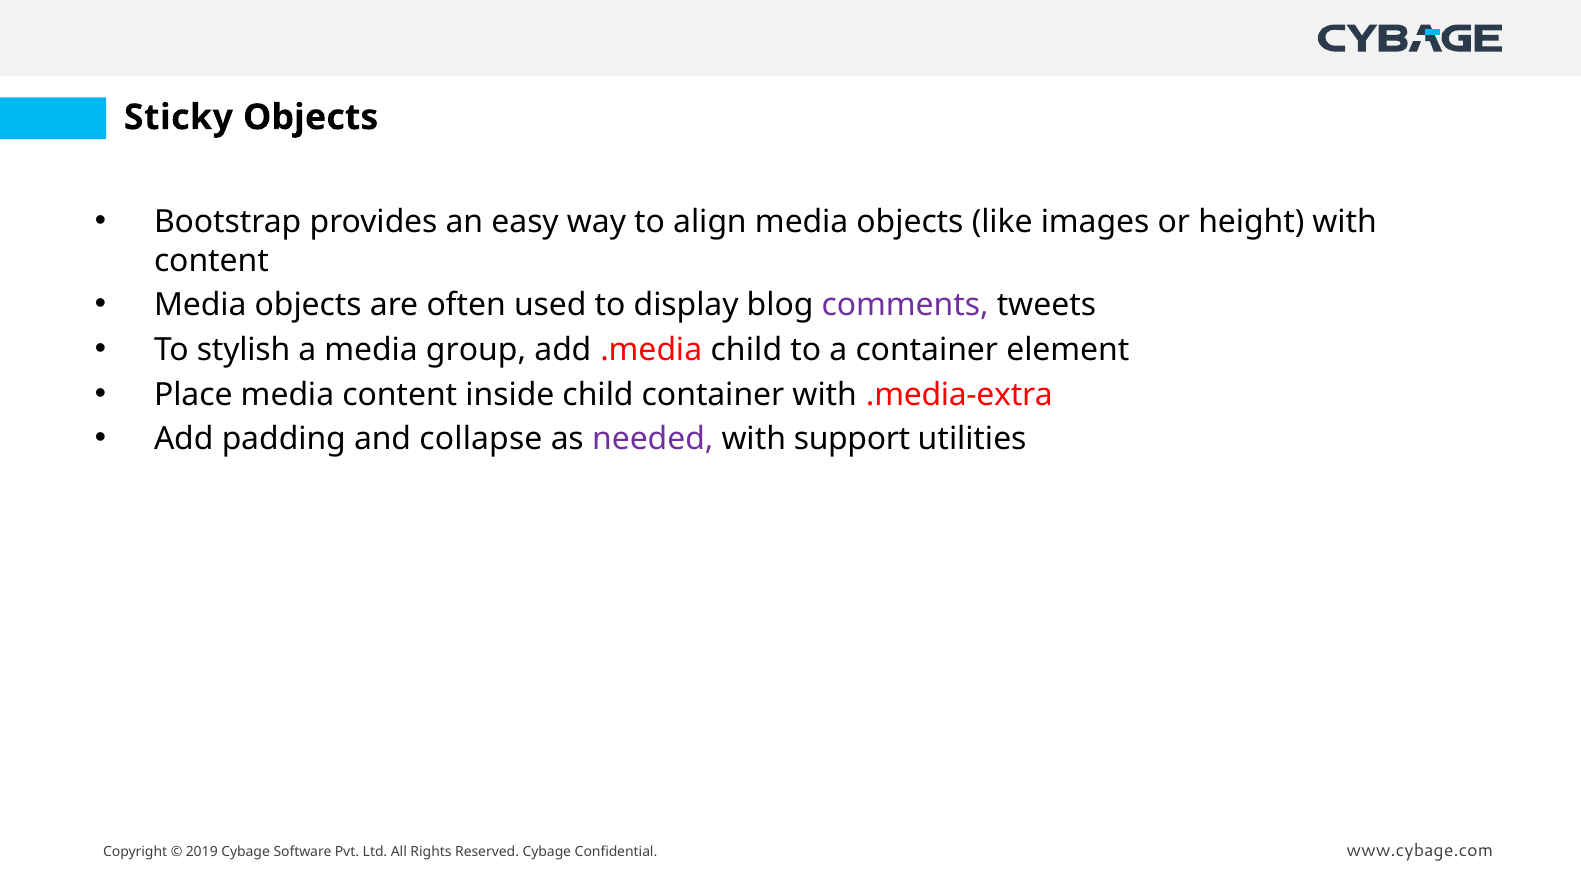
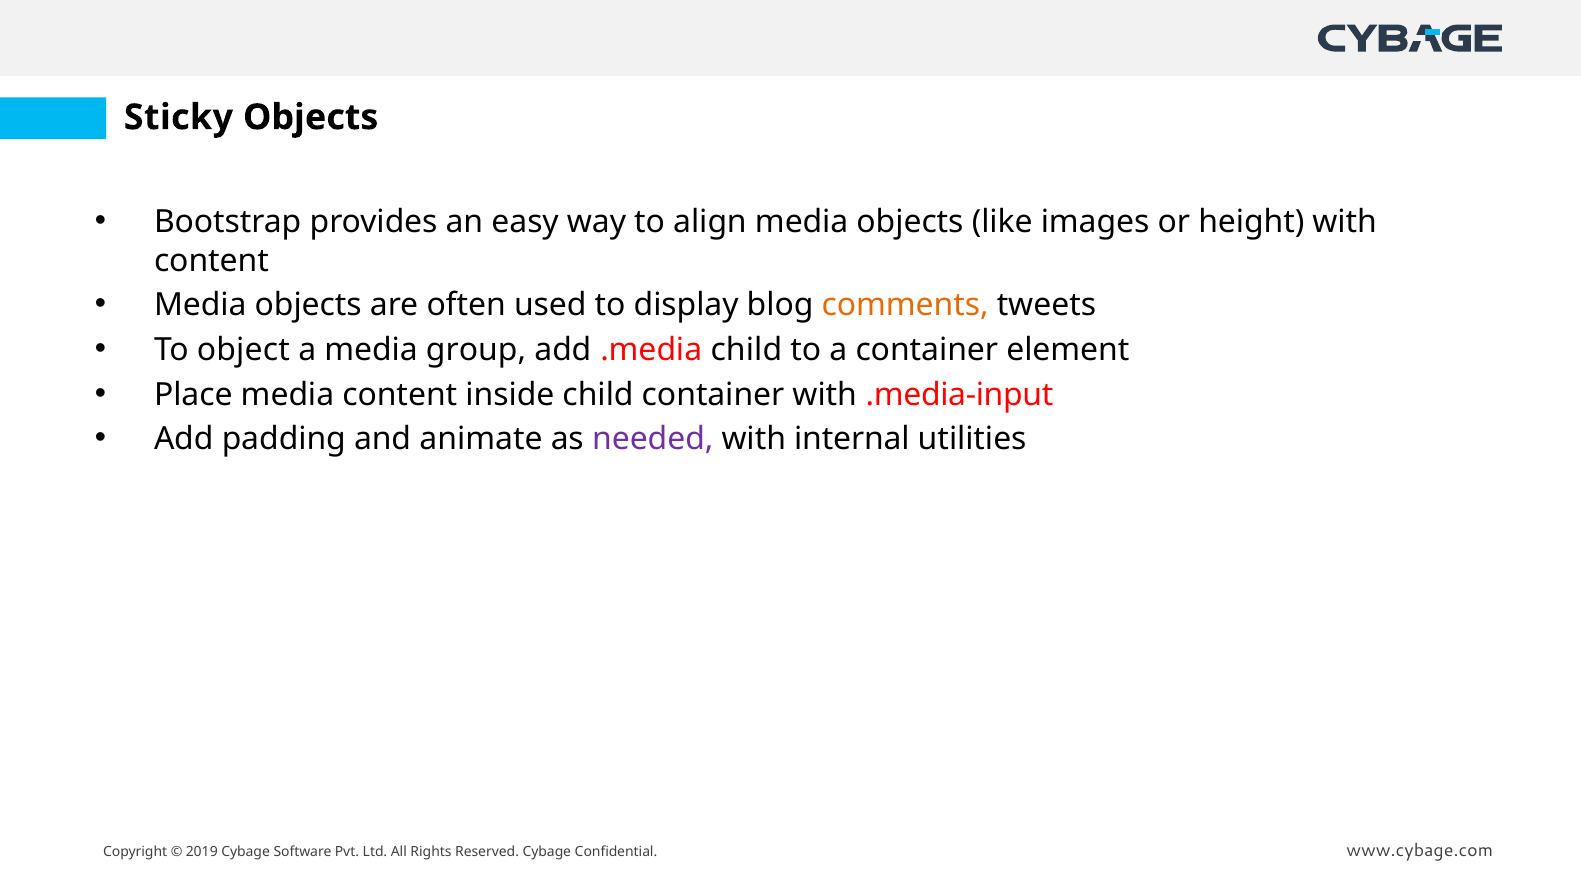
comments colour: purple -> orange (905, 305)
stylish: stylish -> object (243, 350)
.media-extra: .media-extra -> .media-input (959, 395)
collapse: collapse -> animate (481, 439)
support: support -> internal (852, 439)
